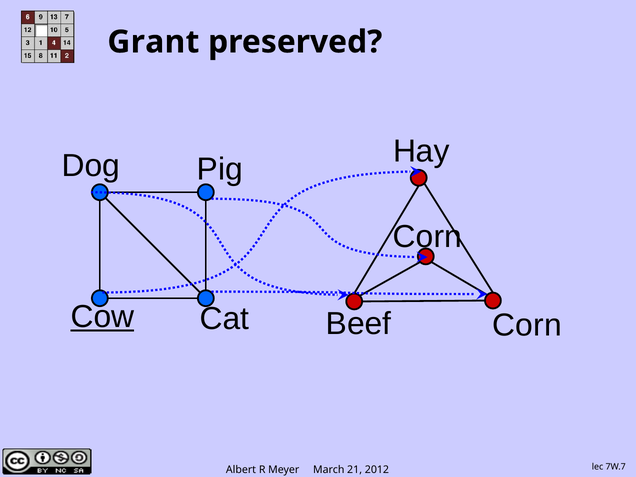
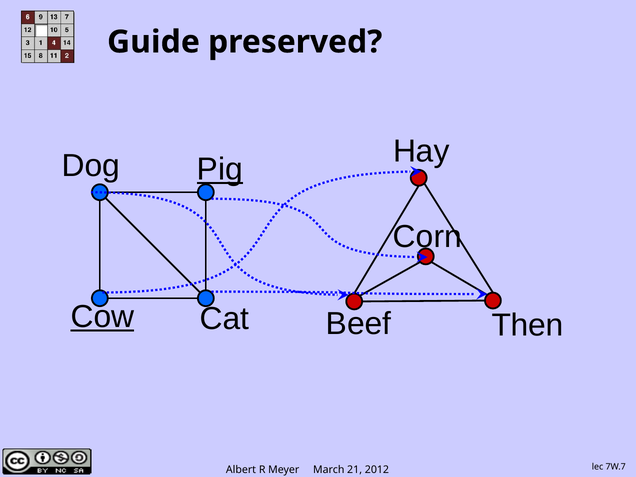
Grant: Grant -> Guide (153, 42)
Pig underline: none -> present (220, 169)
Beef Corn: Corn -> Then (527, 325)
